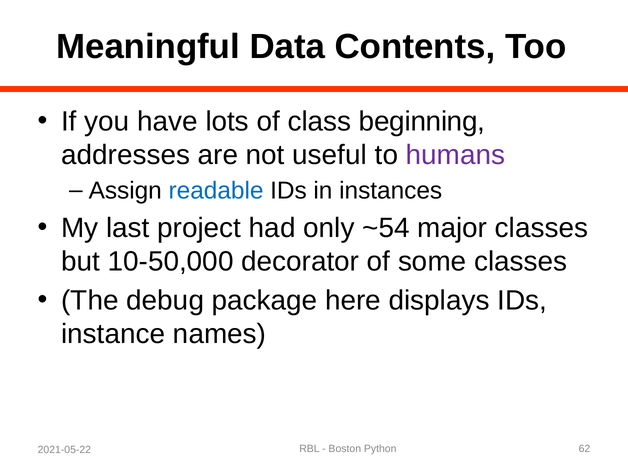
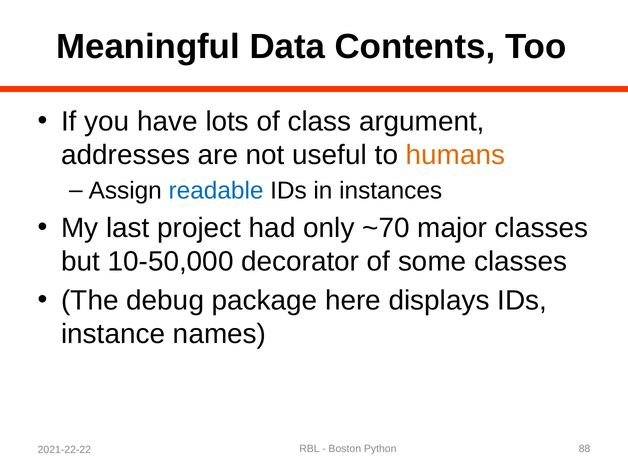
beginning: beginning -> argument (422, 121)
humans colour: purple -> orange (455, 155)
~54: ~54 -> ~70 (386, 228)
62: 62 -> 88 (584, 449)
2021-05-22: 2021-05-22 -> 2021-22-22 (64, 450)
